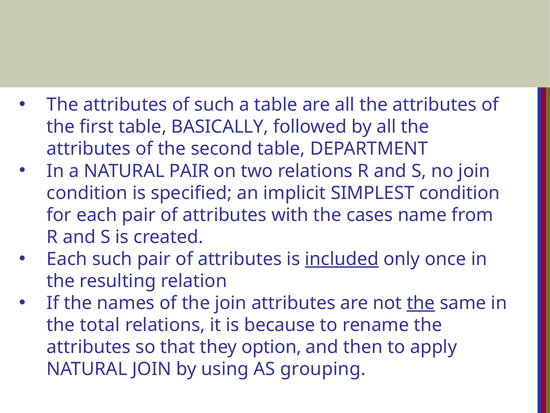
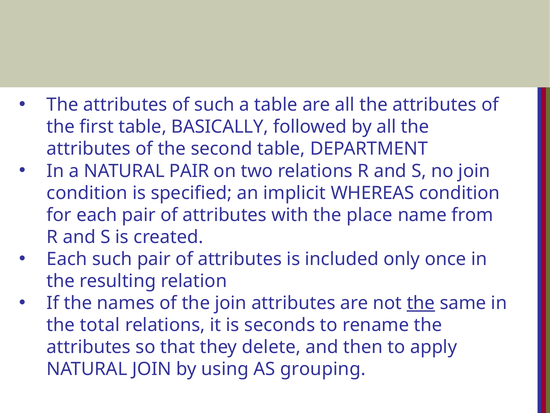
SIMPLEST: SIMPLEST -> WHEREAS (373, 193)
cases: cases -> place (370, 215)
included underline: present -> none (342, 259)
because: because -> seconds (280, 325)
option: option -> delete (271, 347)
